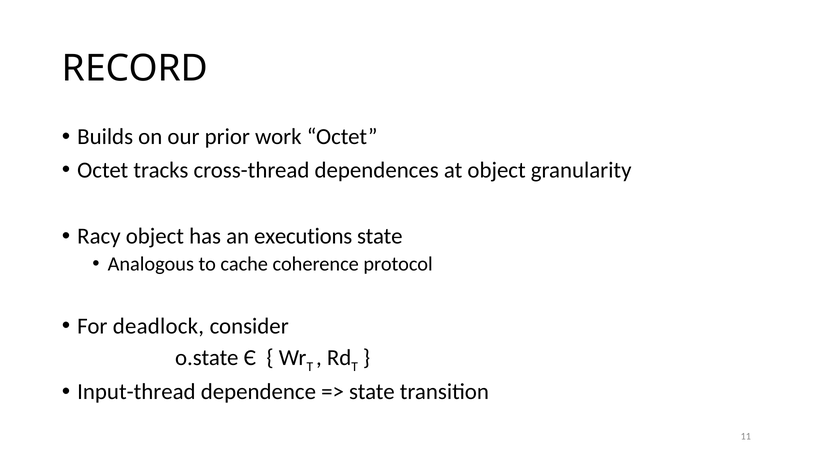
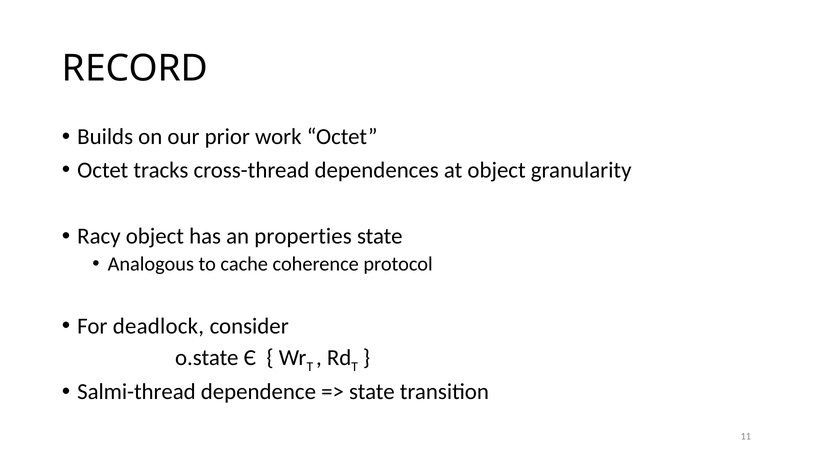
executions: executions -> properties (303, 237)
Input-thread: Input-thread -> Salmi-thread (136, 392)
